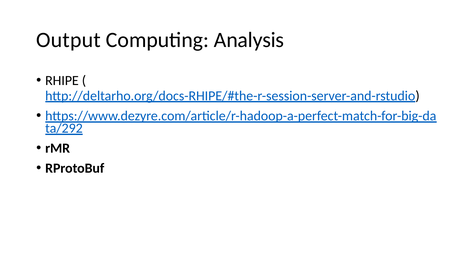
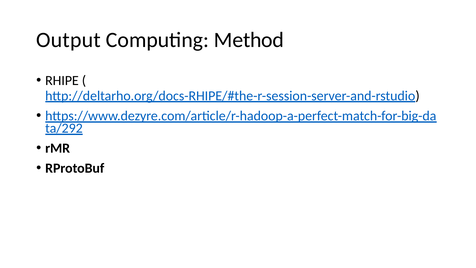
Analysis: Analysis -> Method (249, 40)
